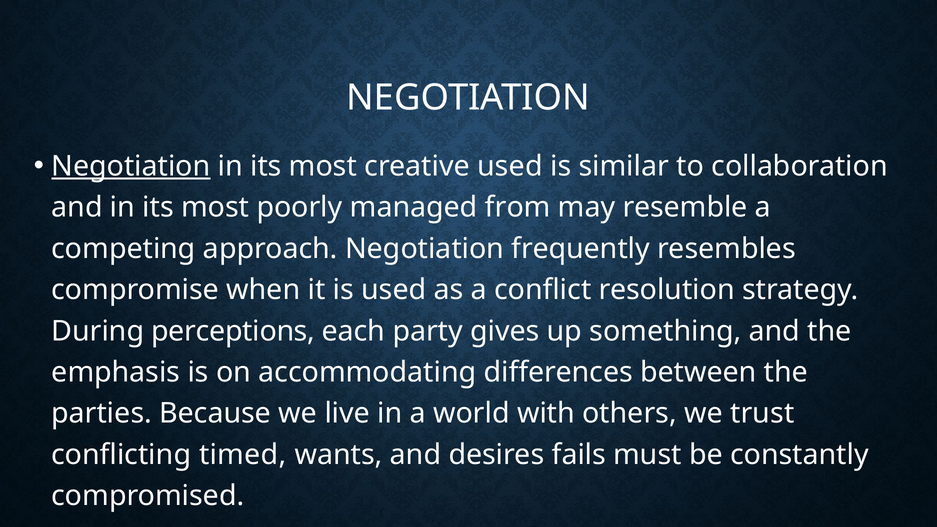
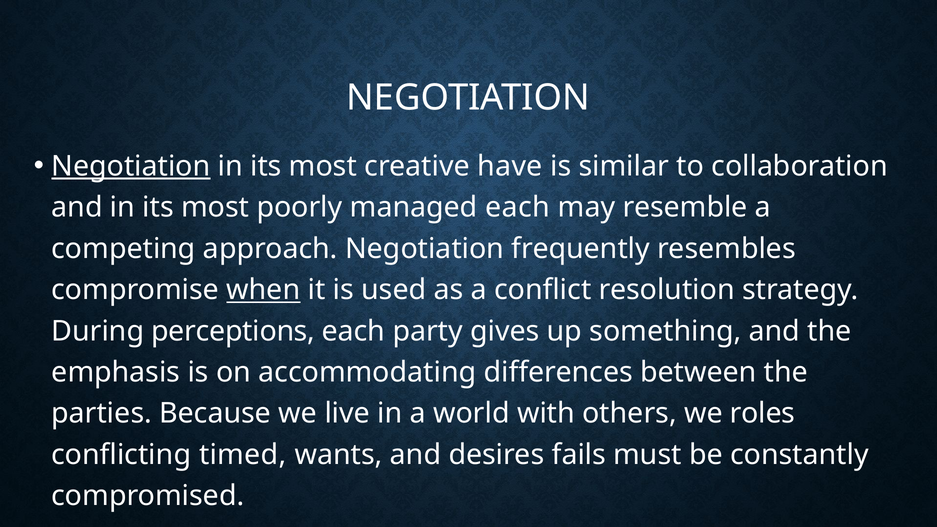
creative used: used -> have (510, 166)
managed from: from -> each (518, 208)
when underline: none -> present (263, 290)
trust: trust -> roles (762, 414)
